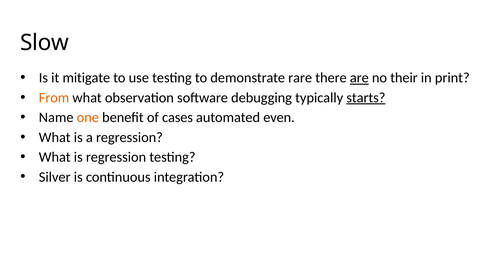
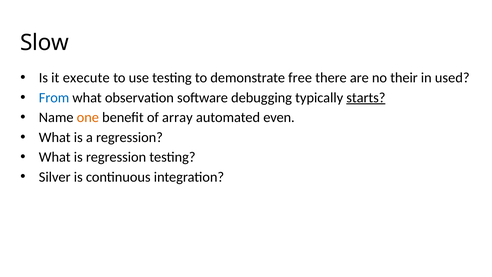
mitigate: mitigate -> execute (86, 78)
rare: rare -> free (300, 78)
are underline: present -> none (359, 78)
print: print -> used (452, 78)
From colour: orange -> blue (54, 98)
cases: cases -> array (177, 117)
